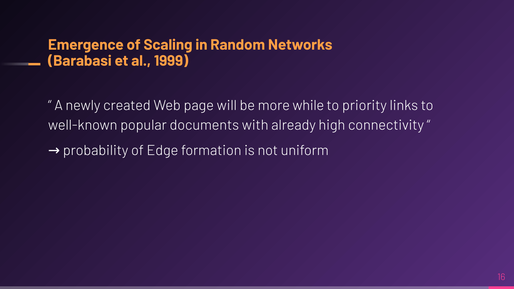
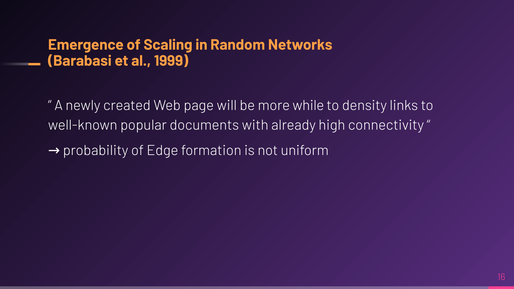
priority: priority -> density (364, 105)
